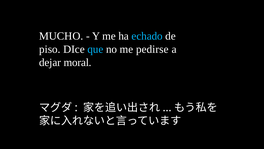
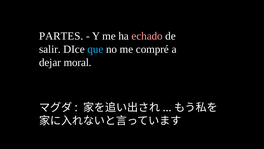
MUCHO: MUCHO -> PARTES (61, 36)
echado colour: light blue -> pink (147, 36)
piso: piso -> salir (50, 49)
pedirse: pedirse -> compré (152, 49)
